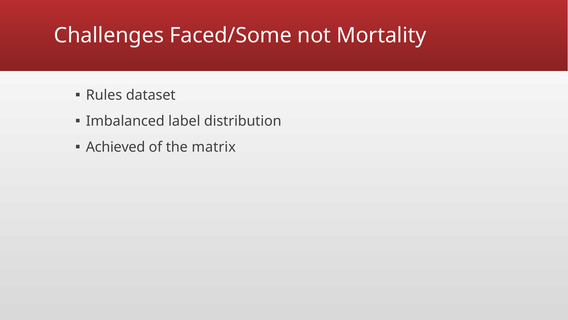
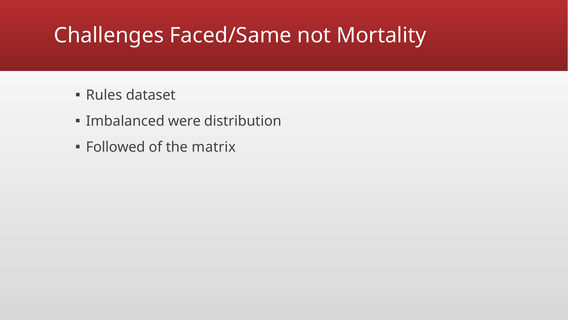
Faced/Some: Faced/Some -> Faced/Same (231, 35)
label: label -> were (184, 121)
Achieved: Achieved -> Followed (115, 147)
